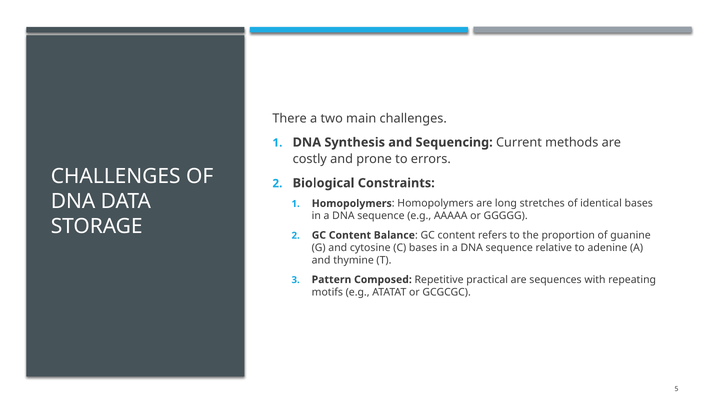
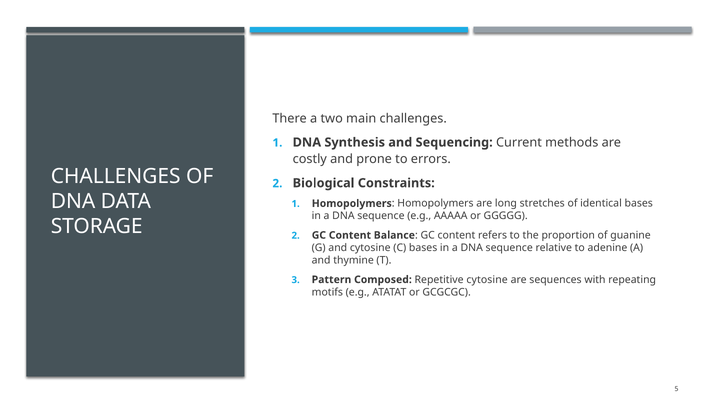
Repetitive practical: practical -> cytosine (487, 280)
